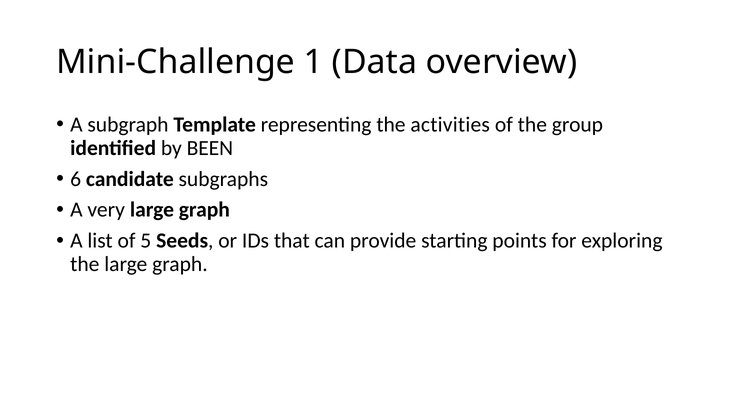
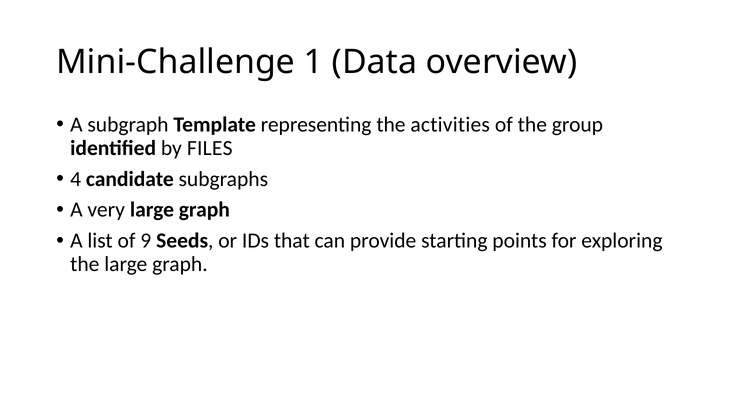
BEEN: BEEN -> FILES (210, 148)
6: 6 -> 4 (76, 179)
5: 5 -> 9 (146, 241)
